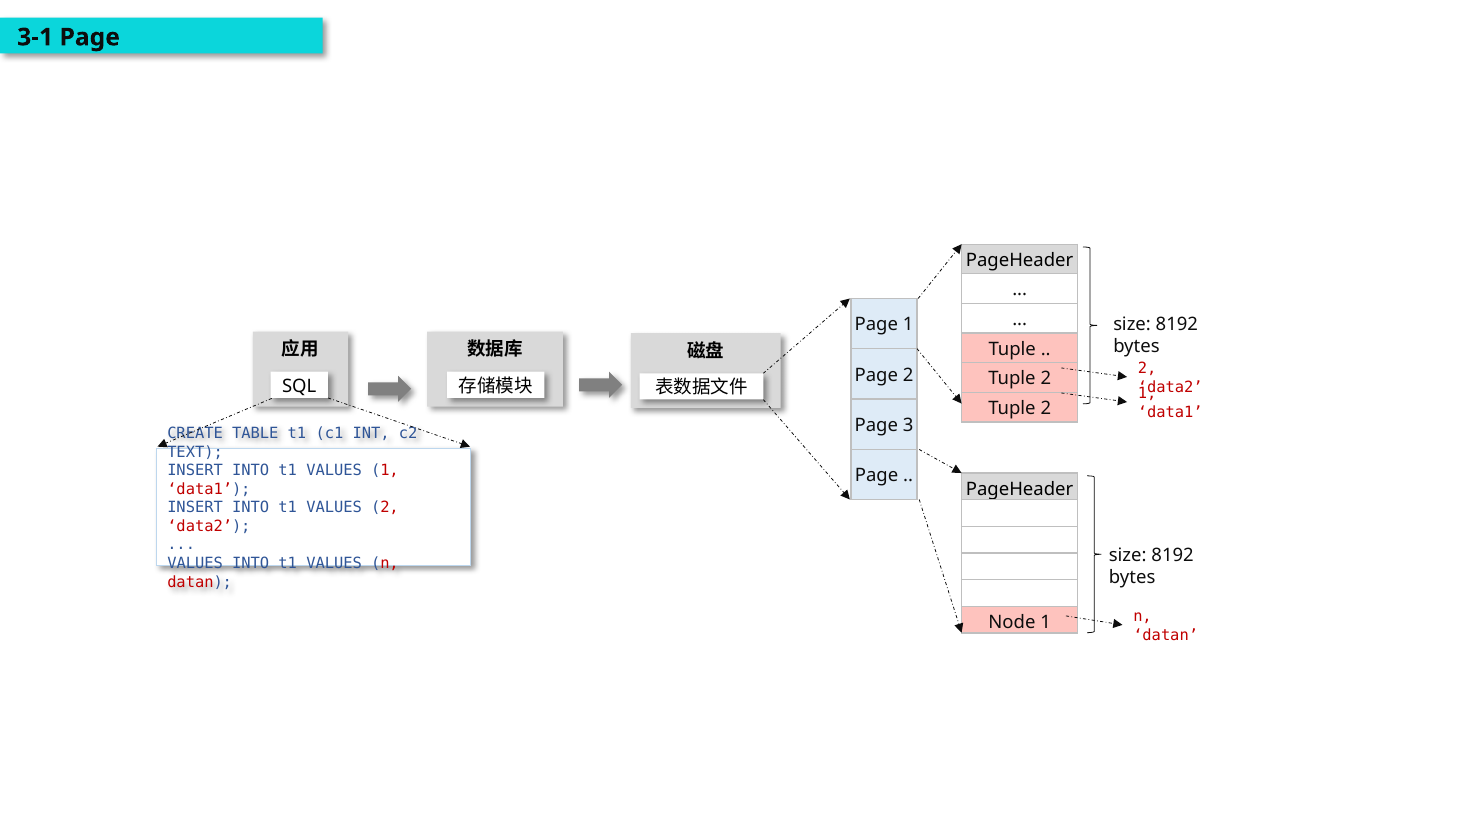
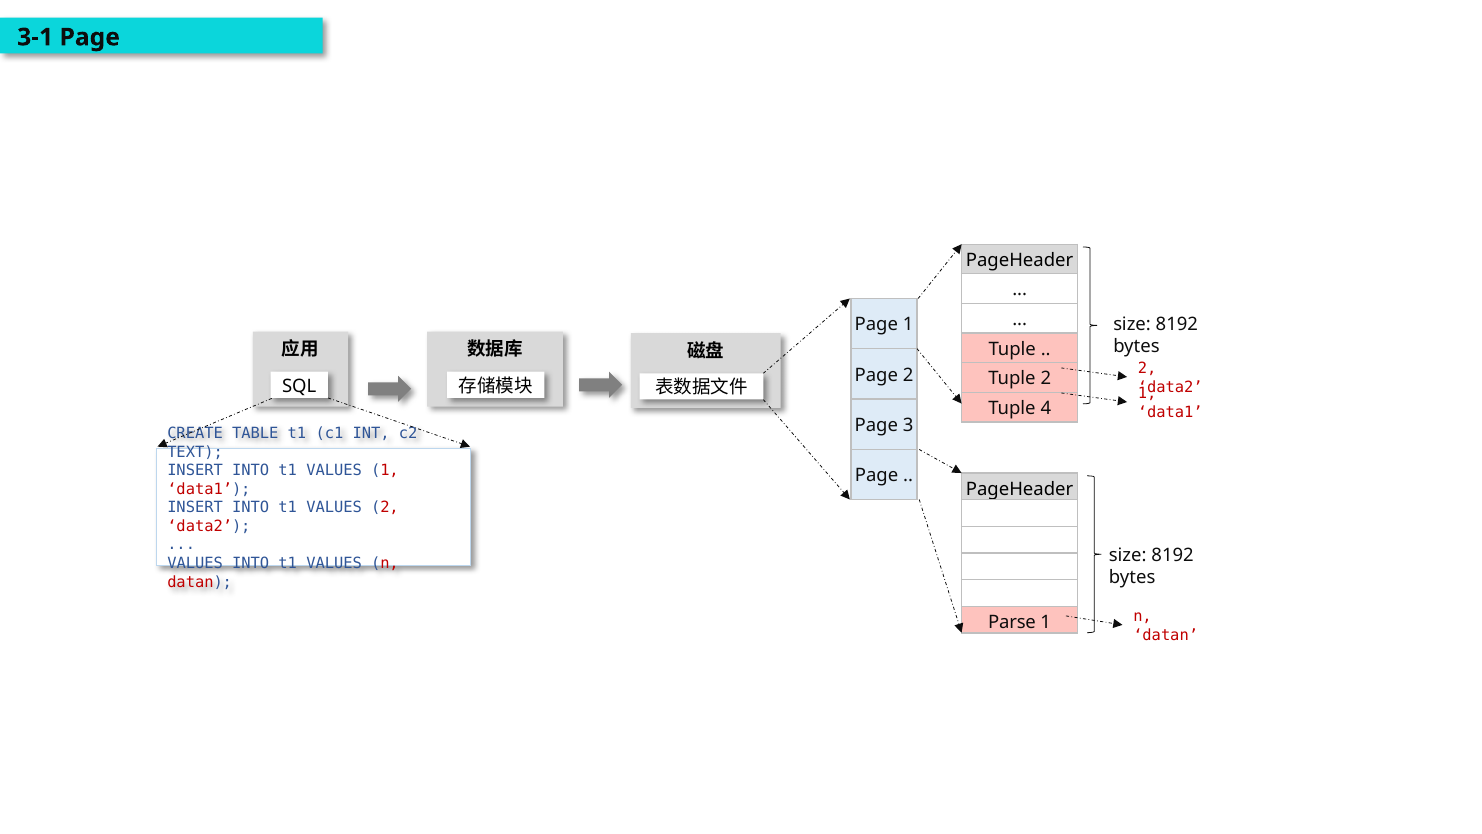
2: 2 -> 4 (1046, 408)
Node: Node -> Parse (1012, 622)
